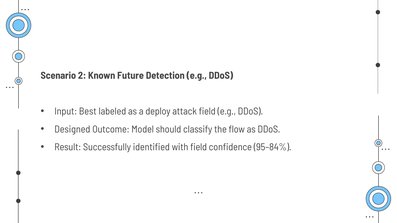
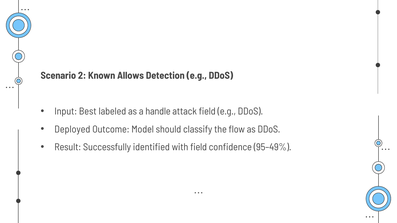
Future: Future -> Allows (131, 76)
deploy: deploy -> handle (158, 112)
Designed: Designed -> Deployed (72, 129)
95–84%: 95–84% -> 95–49% (273, 147)
